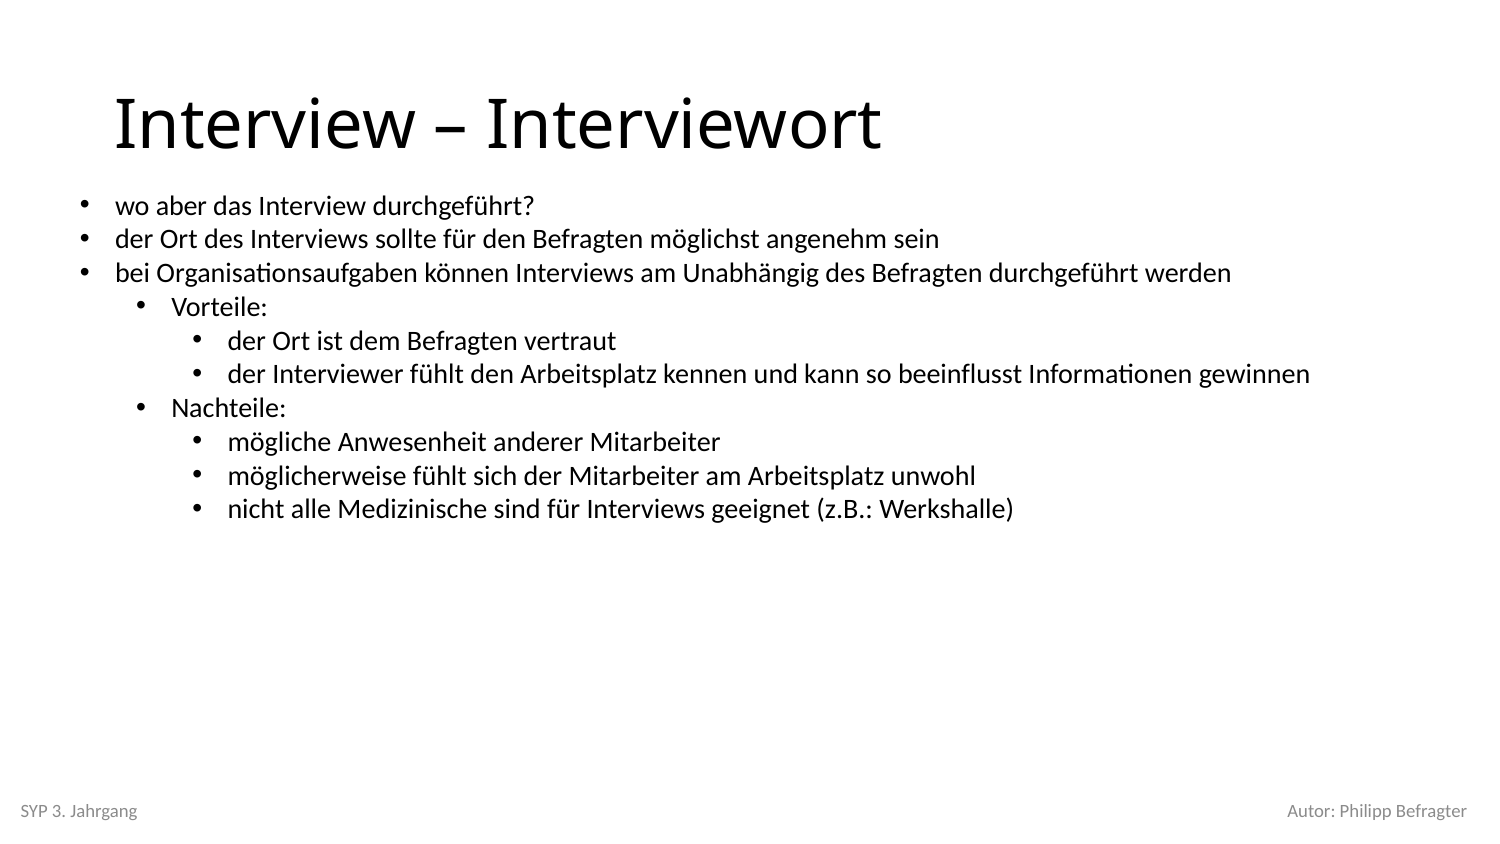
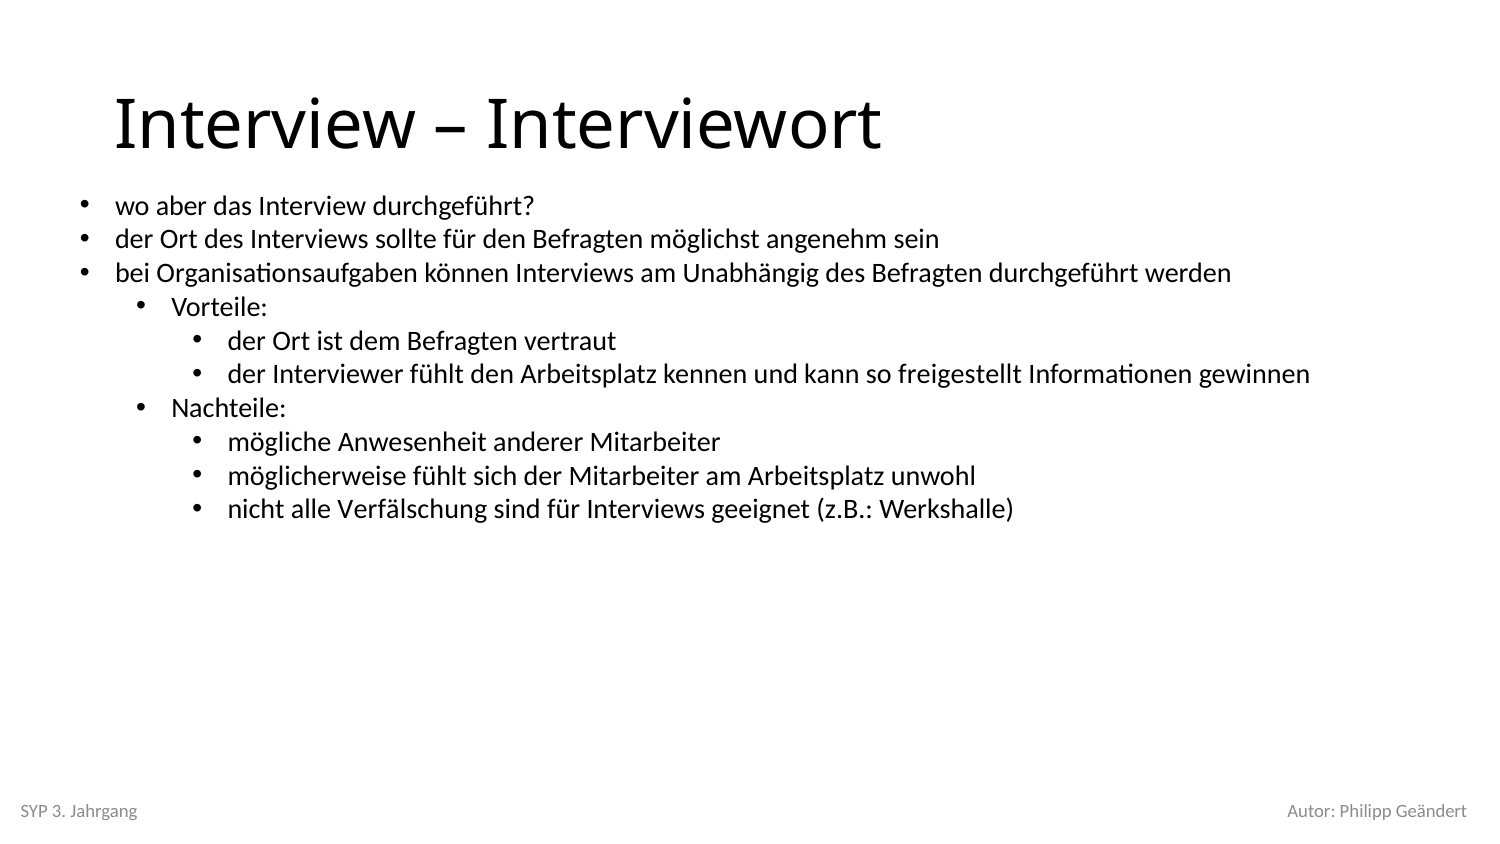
beeinflusst: beeinflusst -> freigestellt (960, 374)
Medizinische: Medizinische -> Verfälschung (412, 509)
Befragter: Befragter -> Geändert (1432, 811)
